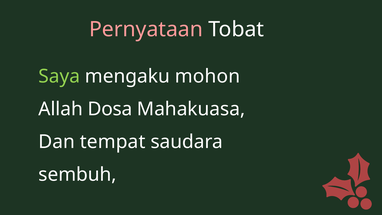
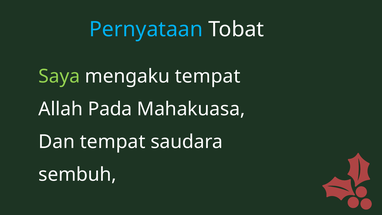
Pernyataan colour: pink -> light blue (146, 29)
mengaku mohon: mohon -> tempat (208, 76)
Dosa: Dosa -> Pada (110, 109)
